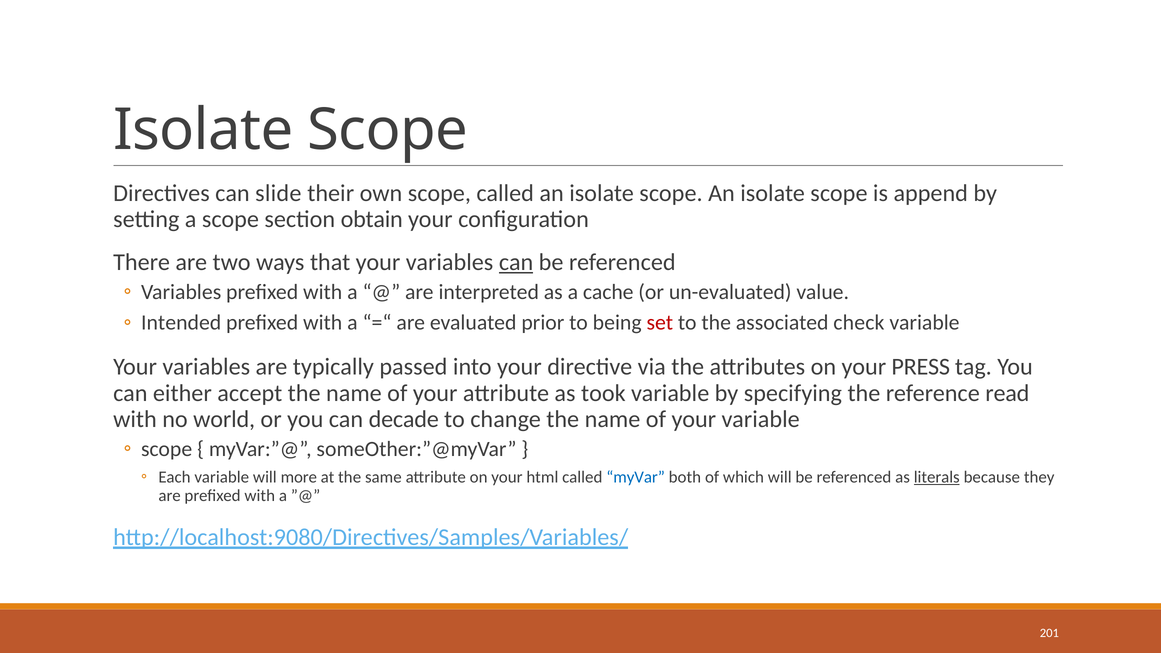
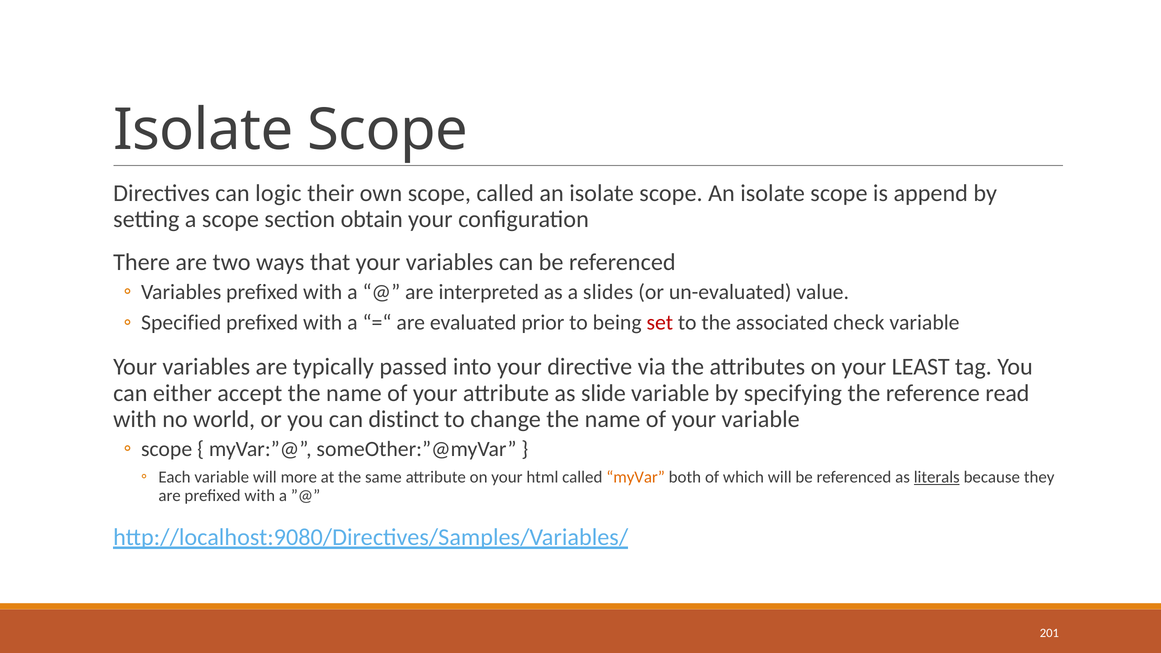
slide: slide -> logic (278, 193)
can underline: present -> none (516, 262)
cache: cache -> slides (608, 292)
Intended: Intended -> Specified (181, 323)
PRESS: PRESS -> LEAST (921, 367)
took: took -> slide (603, 393)
decade: decade -> distinct (404, 419)
myVar colour: blue -> orange (636, 477)
